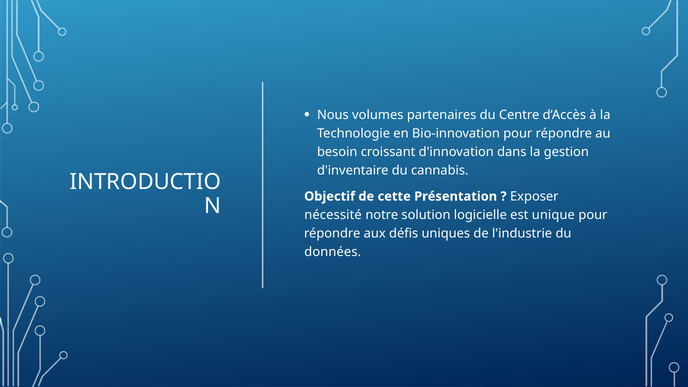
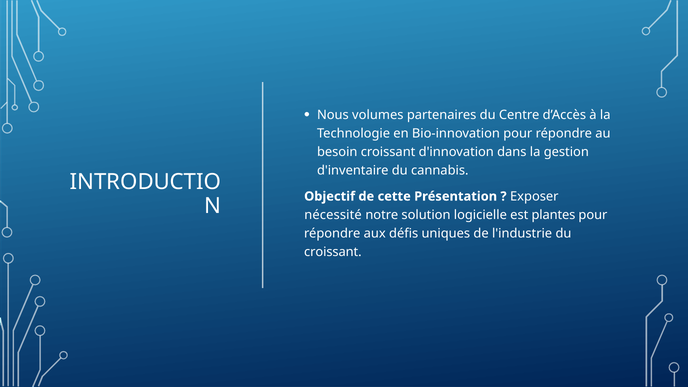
unique: unique -> plantes (553, 215)
données: données -> croissant (333, 252)
